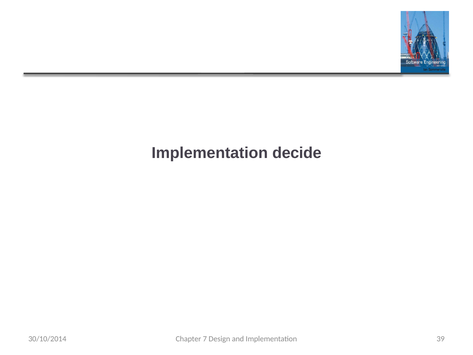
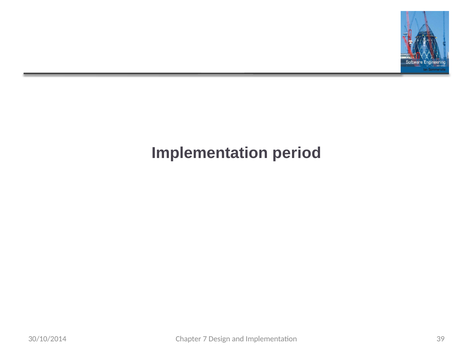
decide: decide -> period (297, 153)
